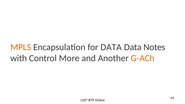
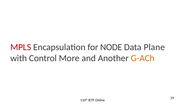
MPLS colour: orange -> red (21, 47)
for DATA: DATA -> NODE (111, 47)
Notes: Notes -> Plane (154, 47)
